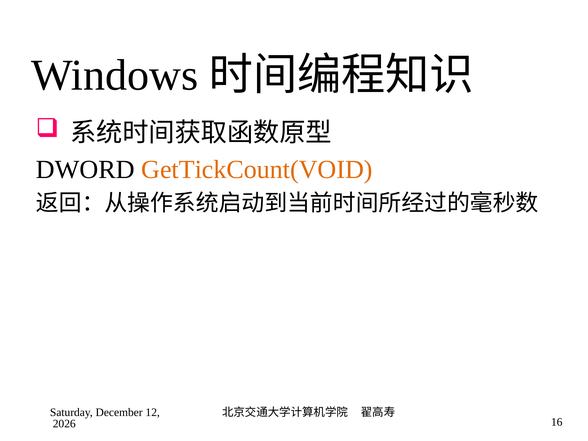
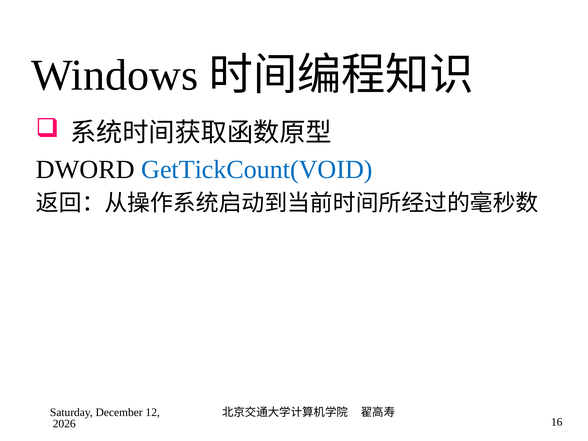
GetTickCount(VOID colour: orange -> blue (257, 170)
